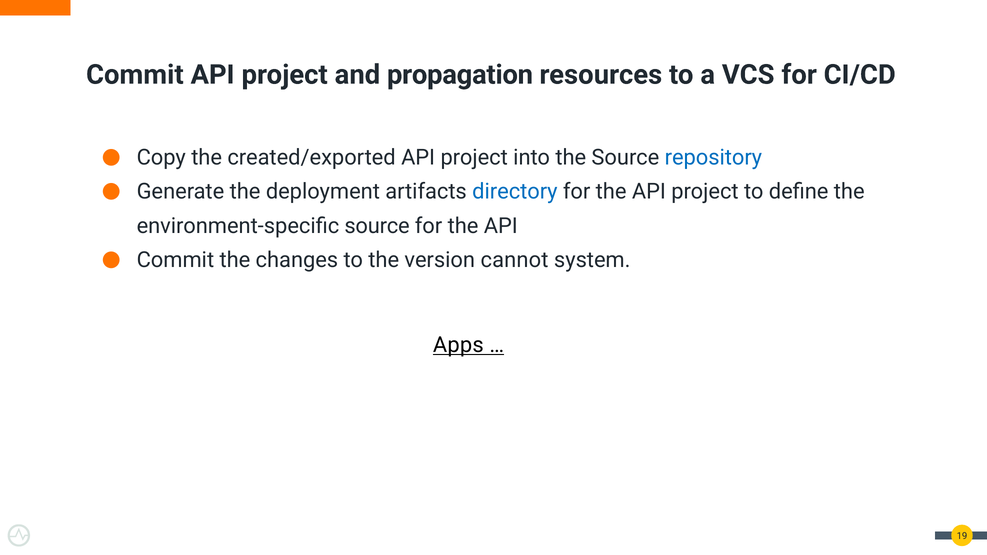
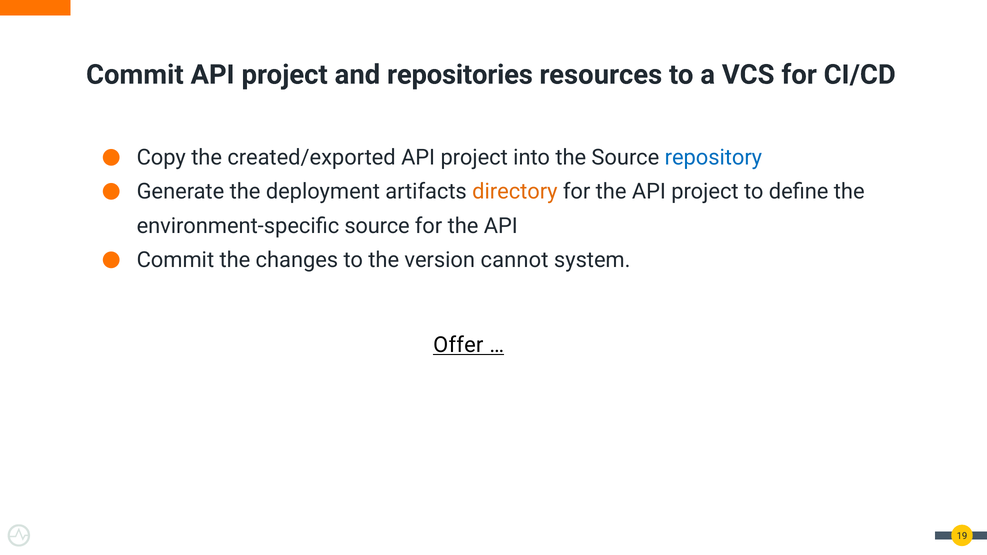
propagation: propagation -> repositories (460, 75)
directory colour: blue -> orange (515, 192)
Apps: Apps -> Offer (458, 345)
